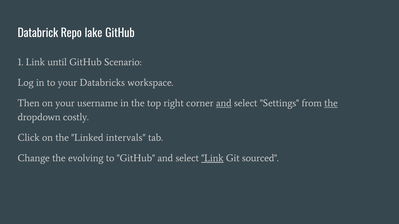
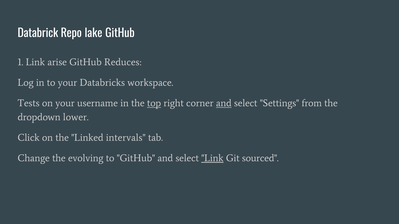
until: until -> arise (57, 62)
Scenario: Scenario -> Reduces (123, 62)
Then: Then -> Tests (29, 103)
top underline: none -> present (154, 103)
the underline: present -> none (331, 103)
costly: costly -> lower (76, 117)
